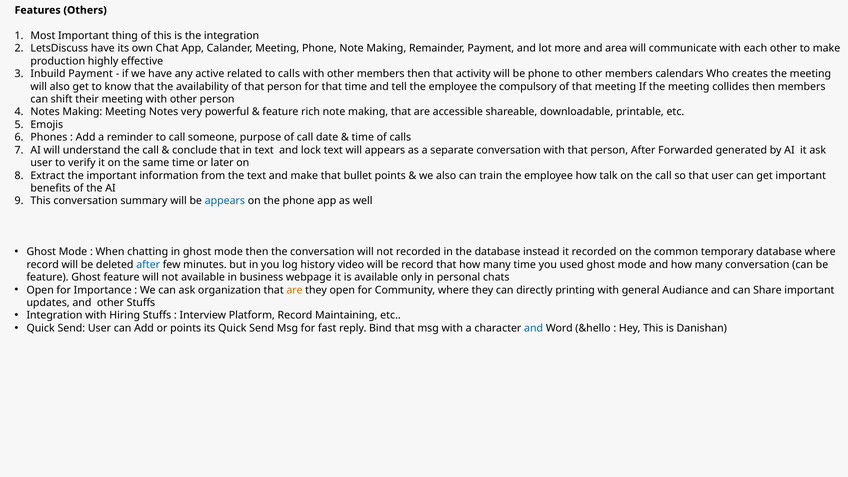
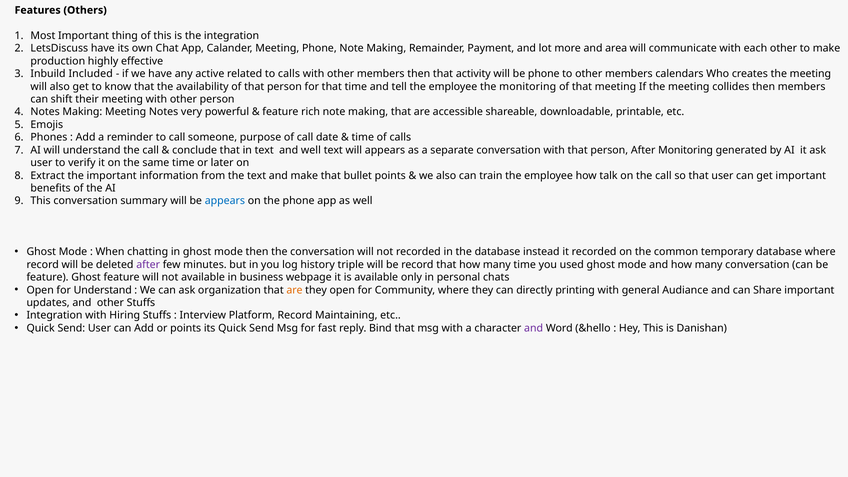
Inbuild Payment: Payment -> Included (91, 74)
the compulsory: compulsory -> monitoring (528, 87)
and lock: lock -> well (311, 150)
After Forwarded: Forwarded -> Monitoring (686, 150)
after colour: blue -> purple (148, 265)
video: video -> triple (351, 265)
for Importance: Importance -> Understand (103, 290)
and colour: blue -> purple (534, 328)
